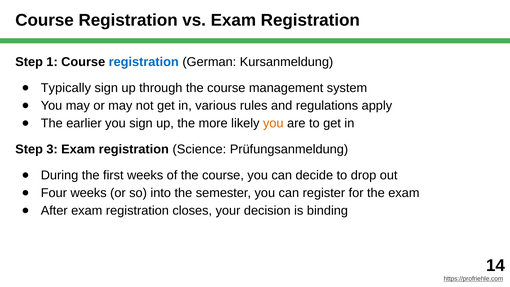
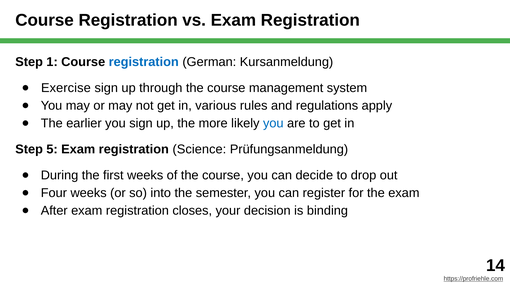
Typically: Typically -> Exercise (66, 88)
you colour: orange -> blue (273, 123)
3: 3 -> 5 (52, 149)
